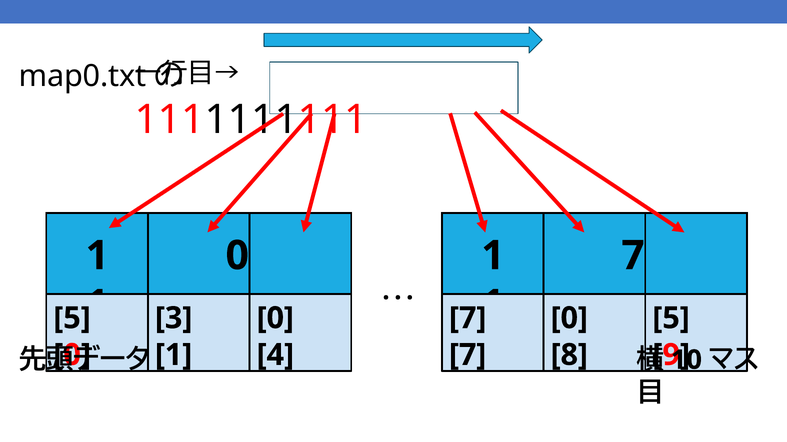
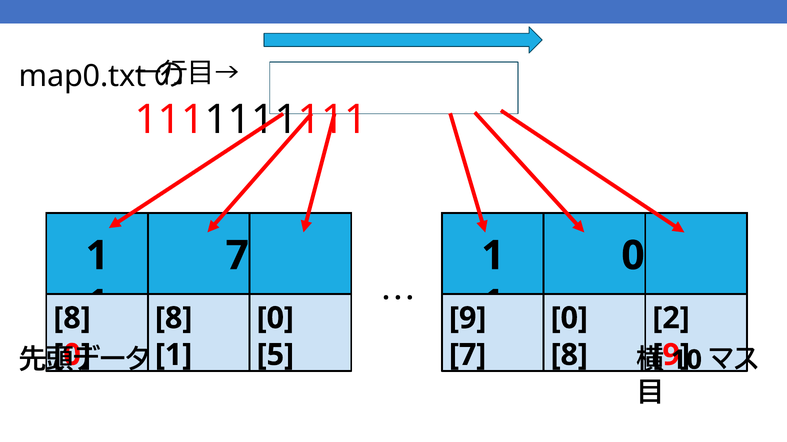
0: 0 -> 7 (237, 256)
7: 7 -> 0 (633, 256)
5: 5 -> 8 (72, 319)
3: 3 -> 8 (174, 319)
7: 7 -> 9 (468, 319)
5: 5 -> 2 (671, 319)
4: 4 -> 5 (275, 355)
